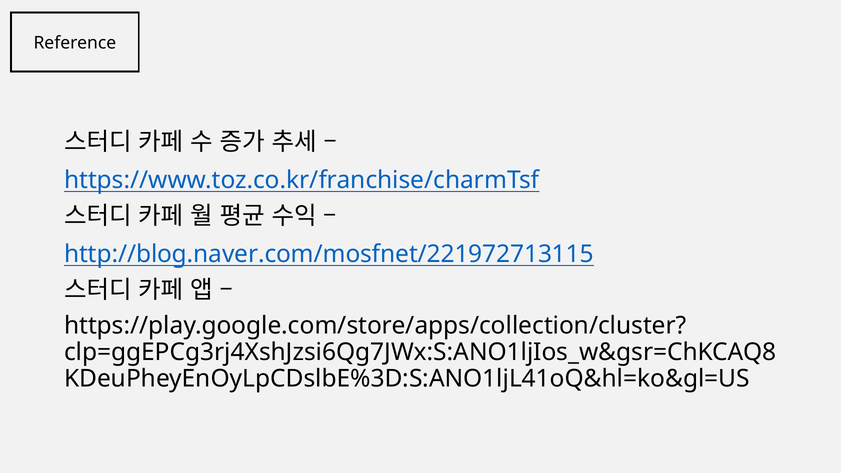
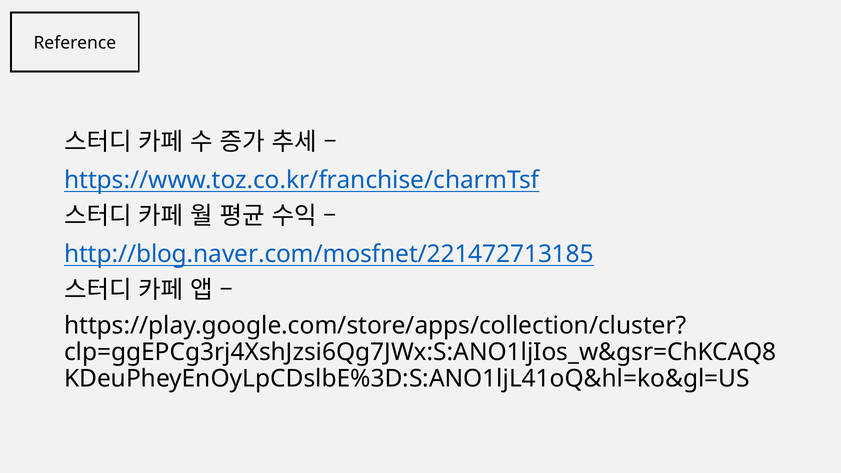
http://blog.naver.com/mosfnet/221972713115: http://blog.naver.com/mosfnet/221972713115 -> http://blog.naver.com/mosfnet/221472713185 (329, 254)
